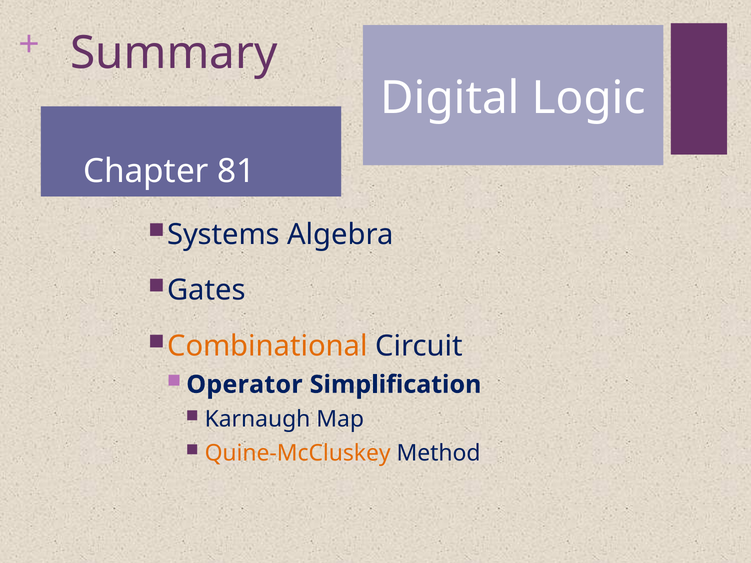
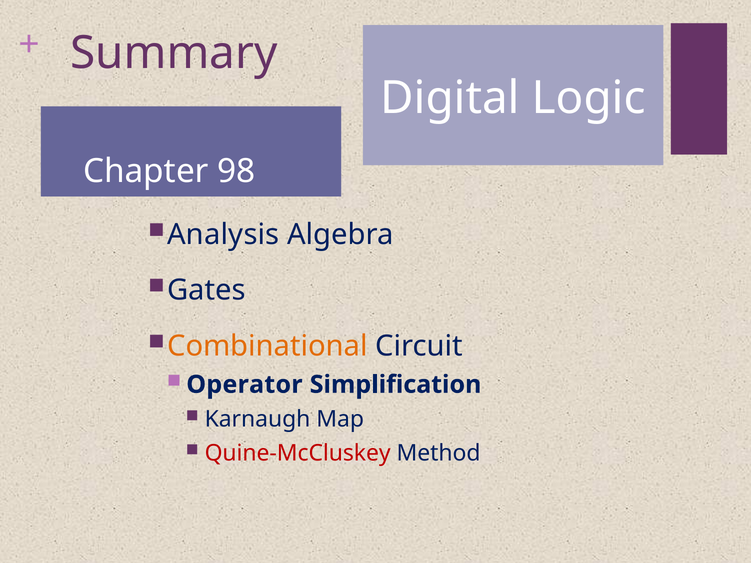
81: 81 -> 98 (236, 171)
Systems: Systems -> Analysis (223, 234)
Quine-McCluskey colour: orange -> red (298, 453)
